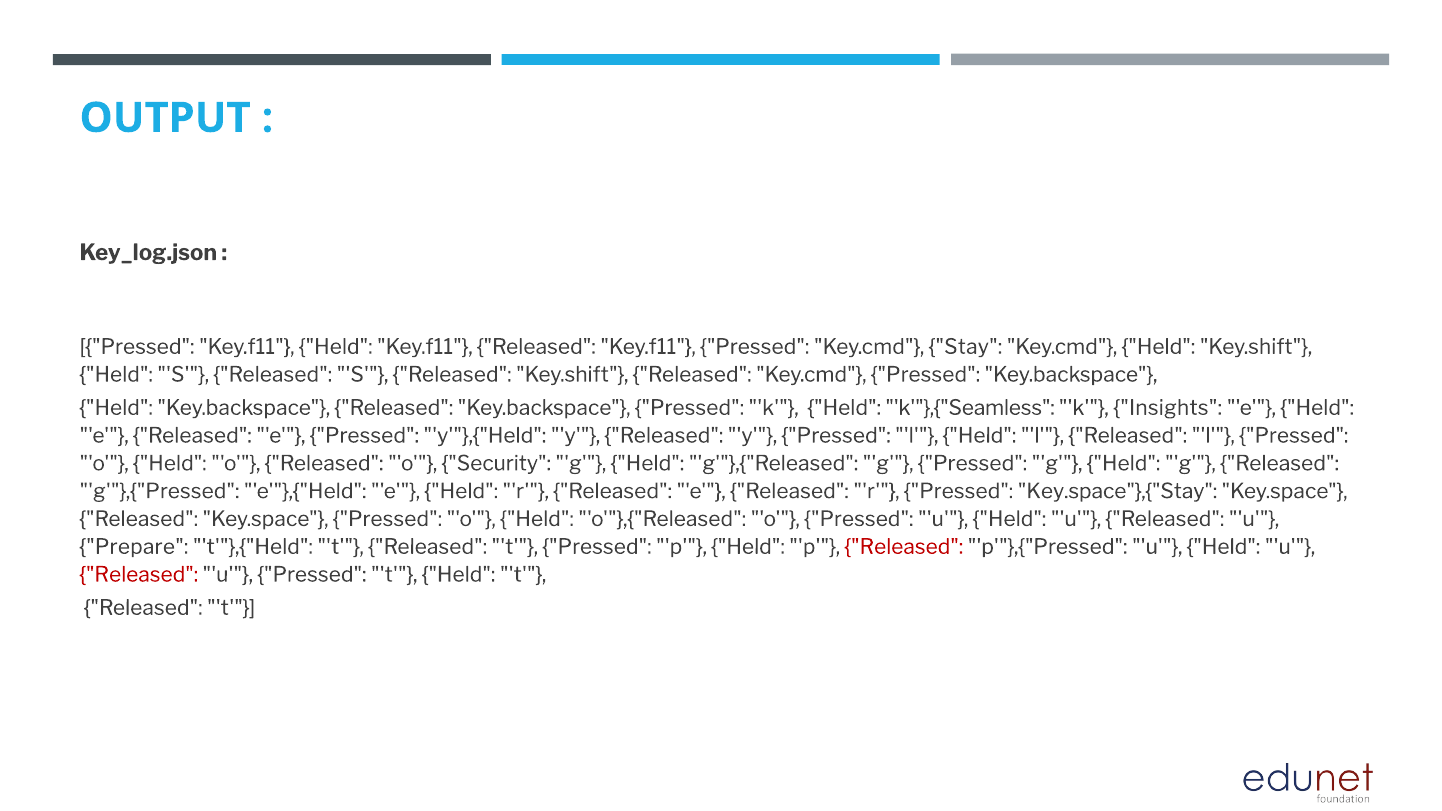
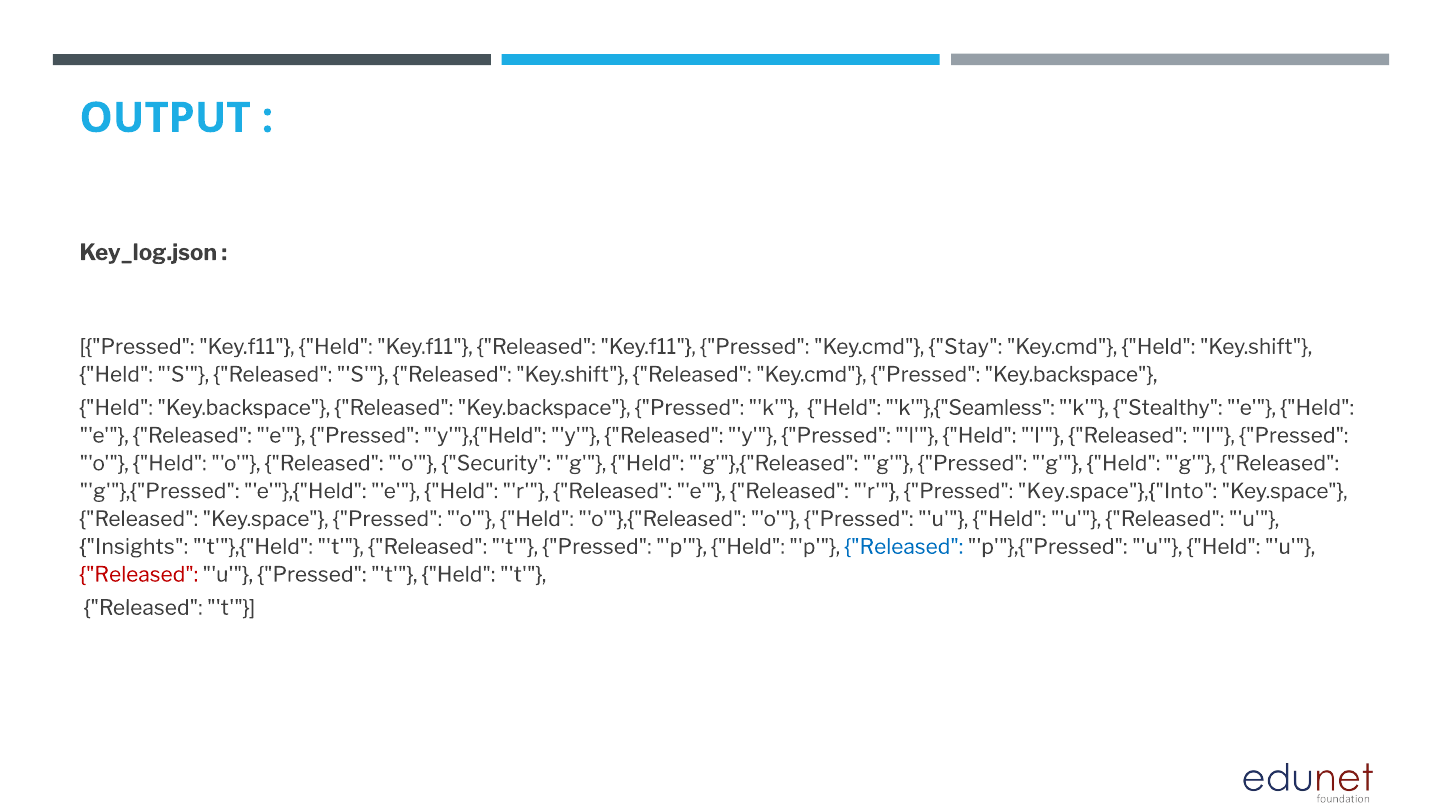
Insights: Insights -> Stealthy (1168, 408)
Key.space"},{"Stay: Key.space"},{"Stay -> Key.space"},{"Into (1117, 491)
Prepare: Prepare -> Insights (134, 547)
Released colour: red -> blue (904, 547)
